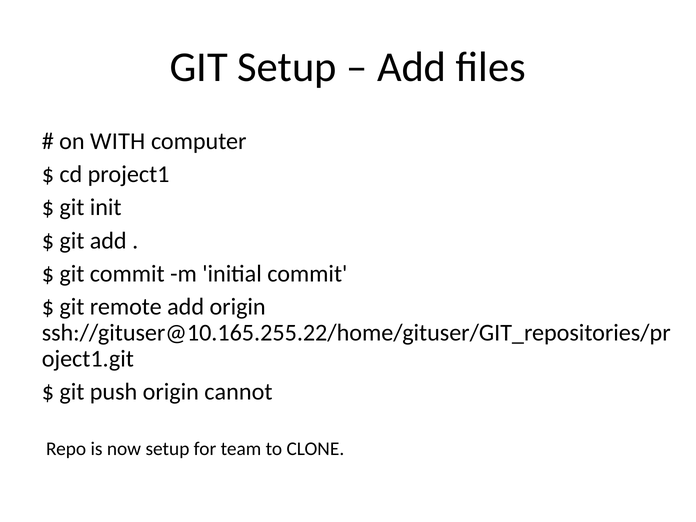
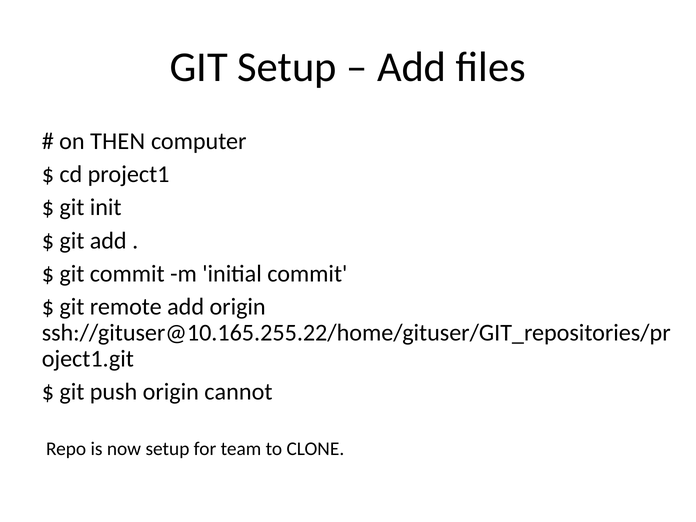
WITH: WITH -> THEN (118, 141)
